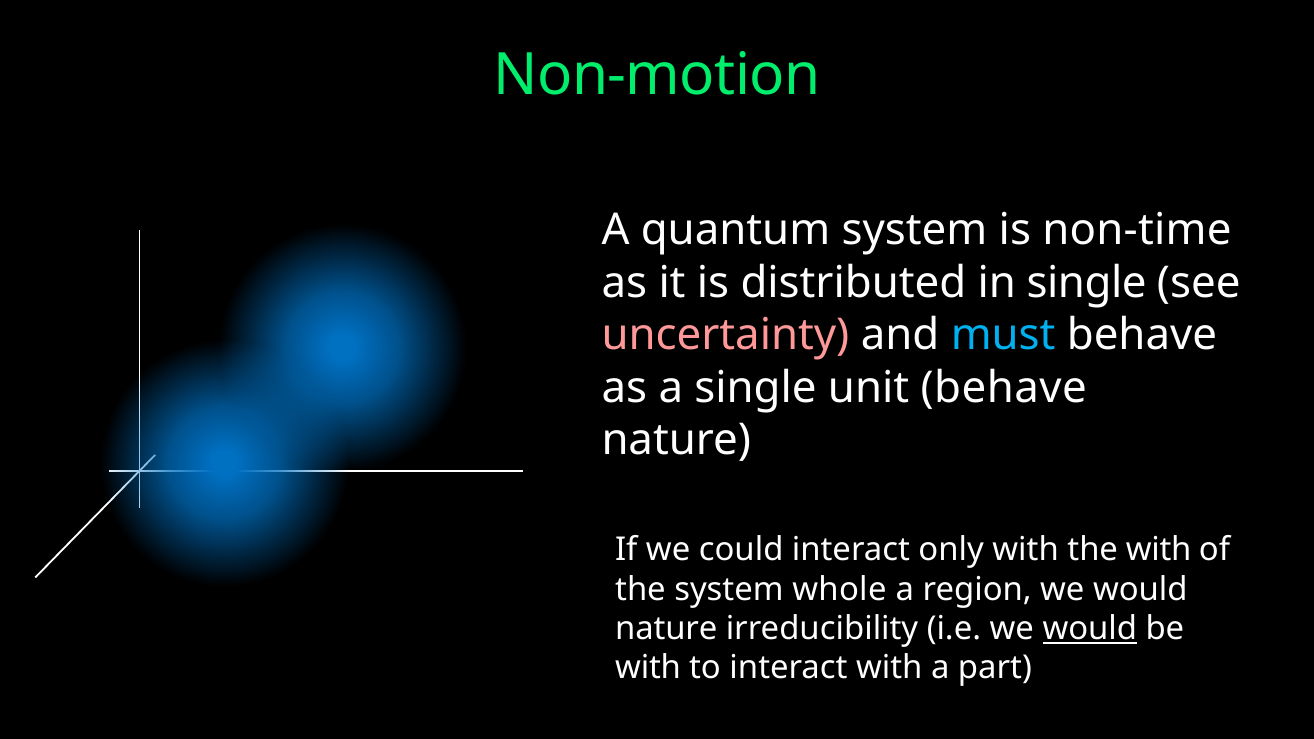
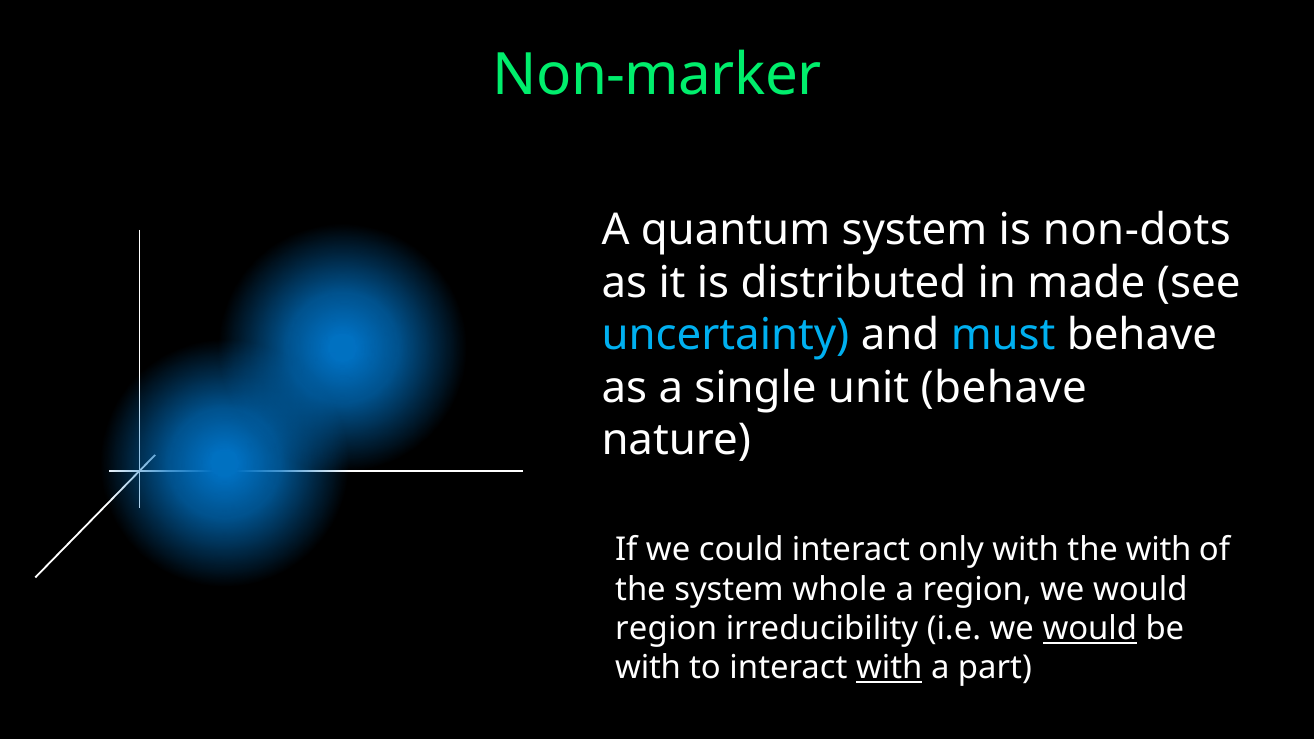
Non-motion: Non-motion -> Non-marker (657, 76)
non-time: non-time -> non-dots (1137, 230)
in single: single -> made (1086, 283)
uncertainty colour: pink -> light blue (725, 335)
nature: nature -> region (666, 629)
with underline: none -> present (889, 668)
